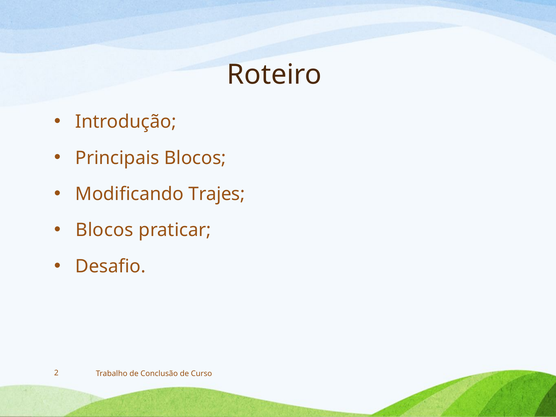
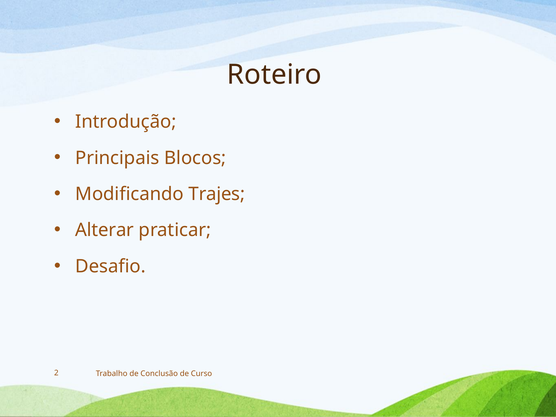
Blocos: Blocos -> Alterar (105, 230)
